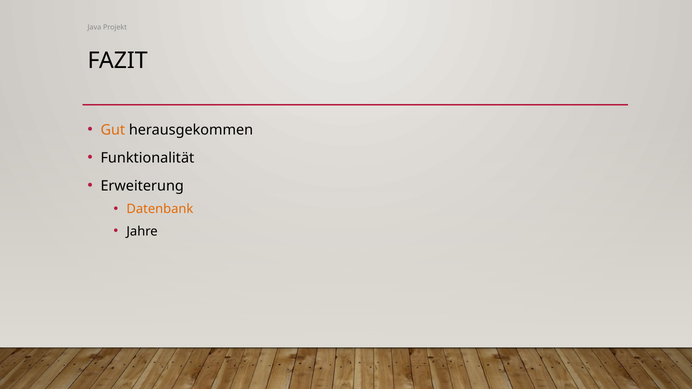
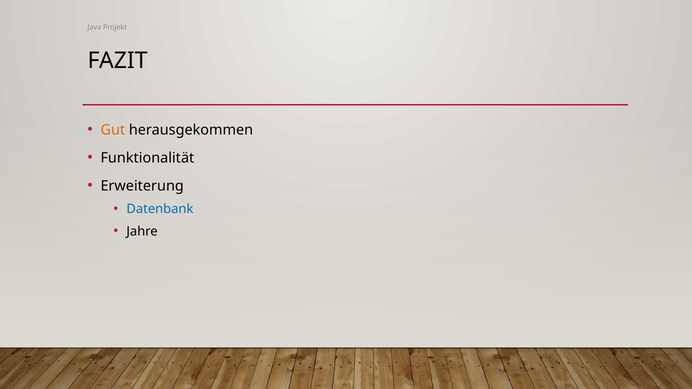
Datenbank colour: orange -> blue (160, 209)
